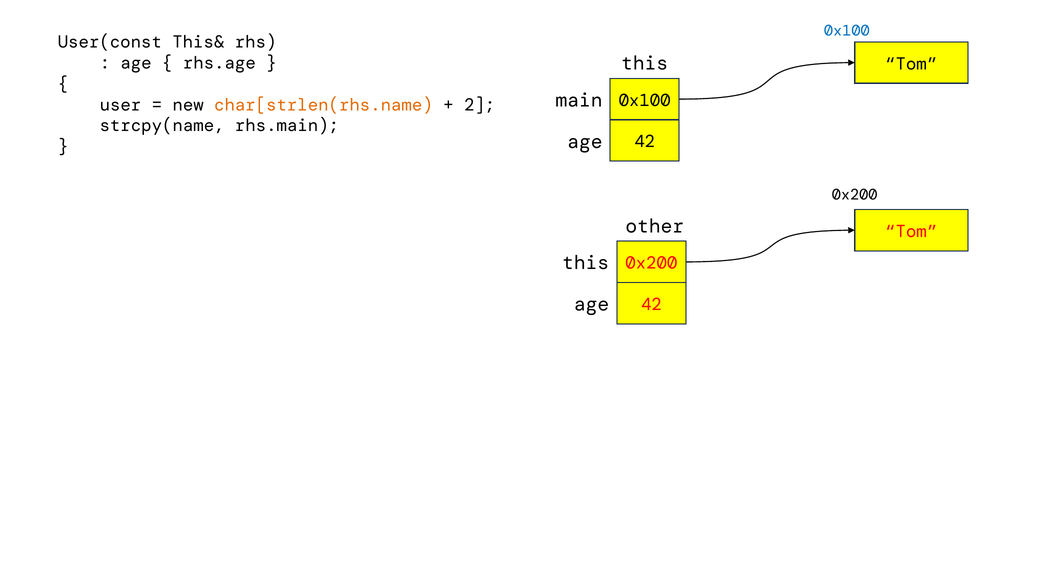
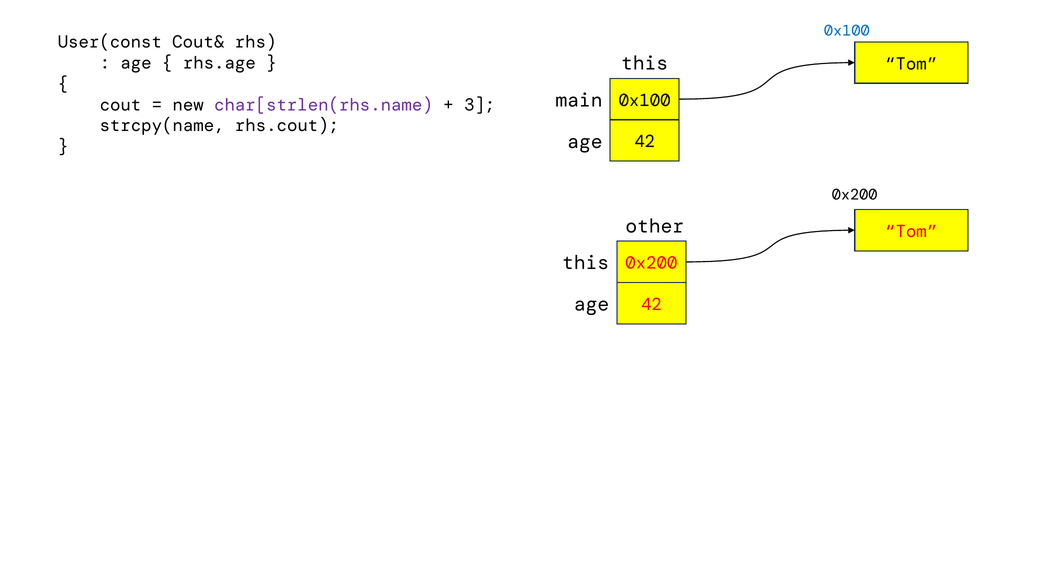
This&: This& -> Cout& (198, 42)
user: user -> cout (120, 105)
char[strlen(rhs.name colour: orange -> purple (323, 105)
2: 2 -> 3 (480, 105)
rhs.main: rhs.main -> rhs.cout (287, 126)
